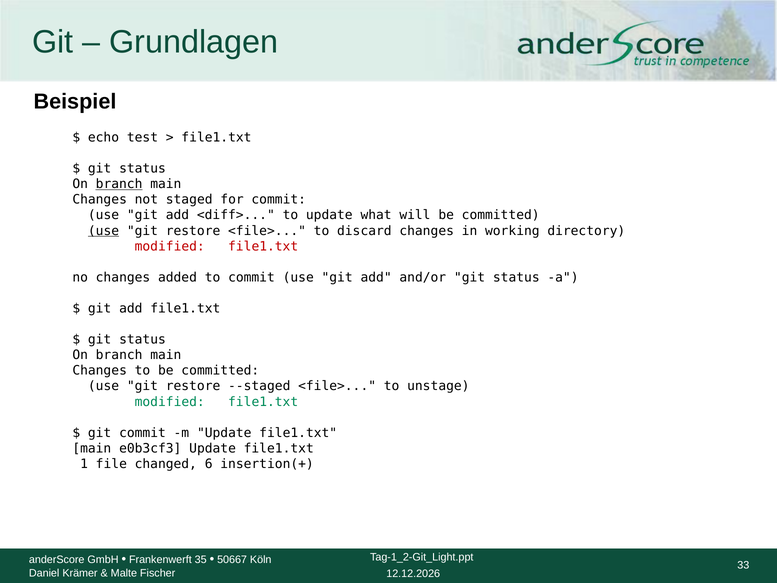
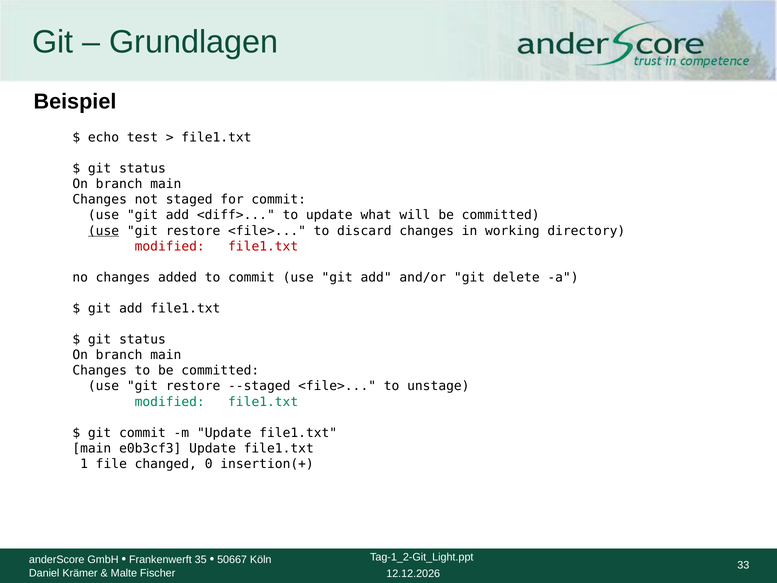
branch underline: present -> none (119, 184)
and/or git status: status -> delete (516, 277)
6: 6 -> 0 (209, 464)
